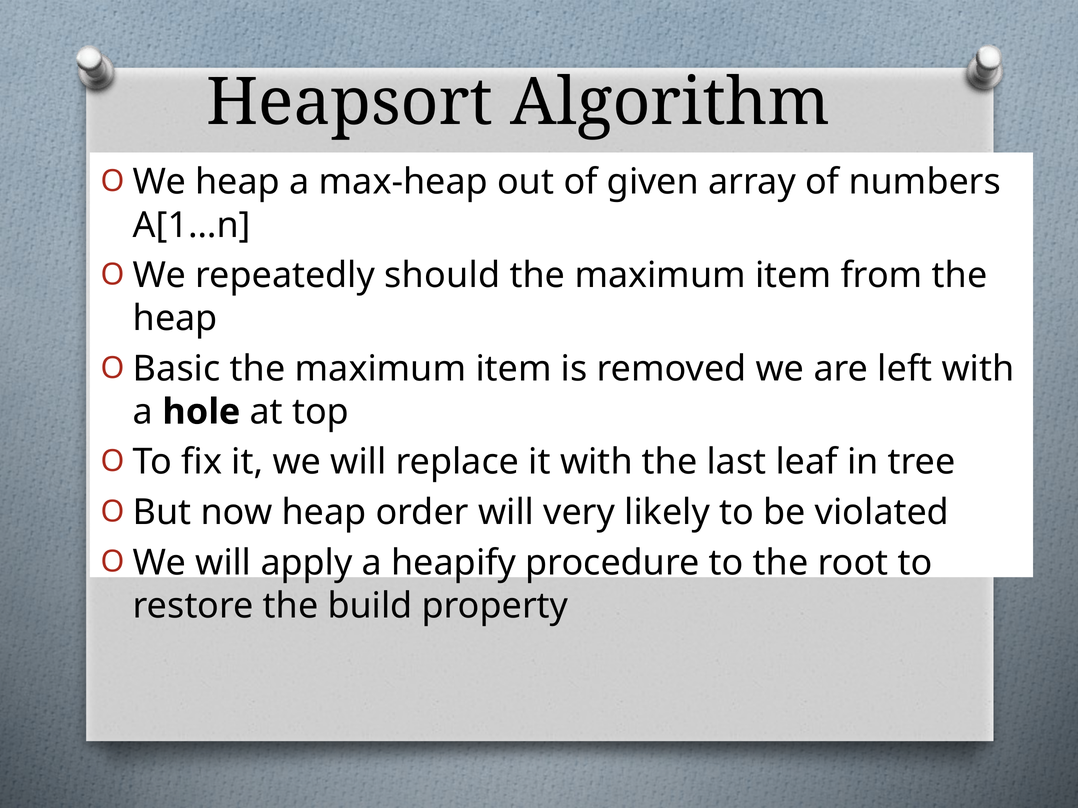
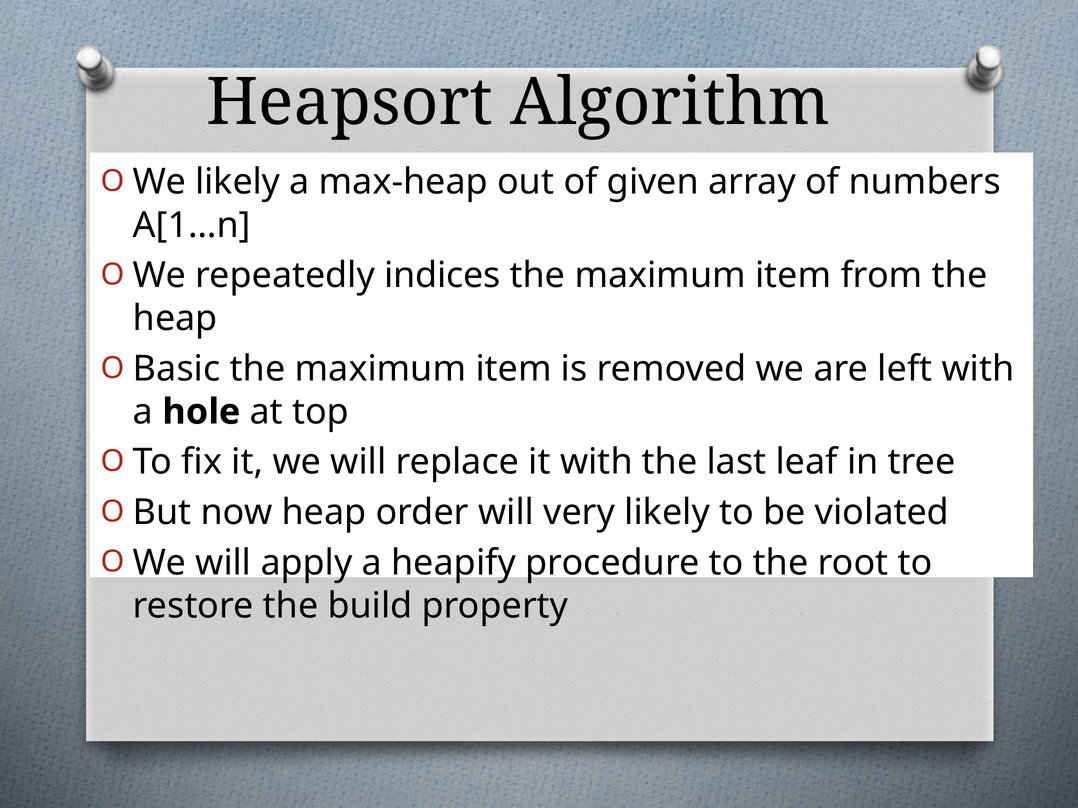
We heap: heap -> likely (238, 182)
should: should -> indices (442, 276)
